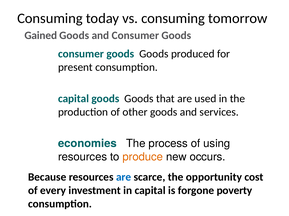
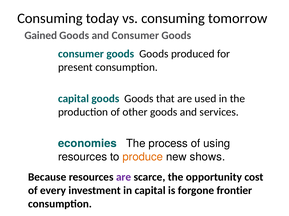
occurs: occurs -> shows (207, 157)
are colour: blue -> purple (124, 178)
poverty: poverty -> frontier (234, 191)
